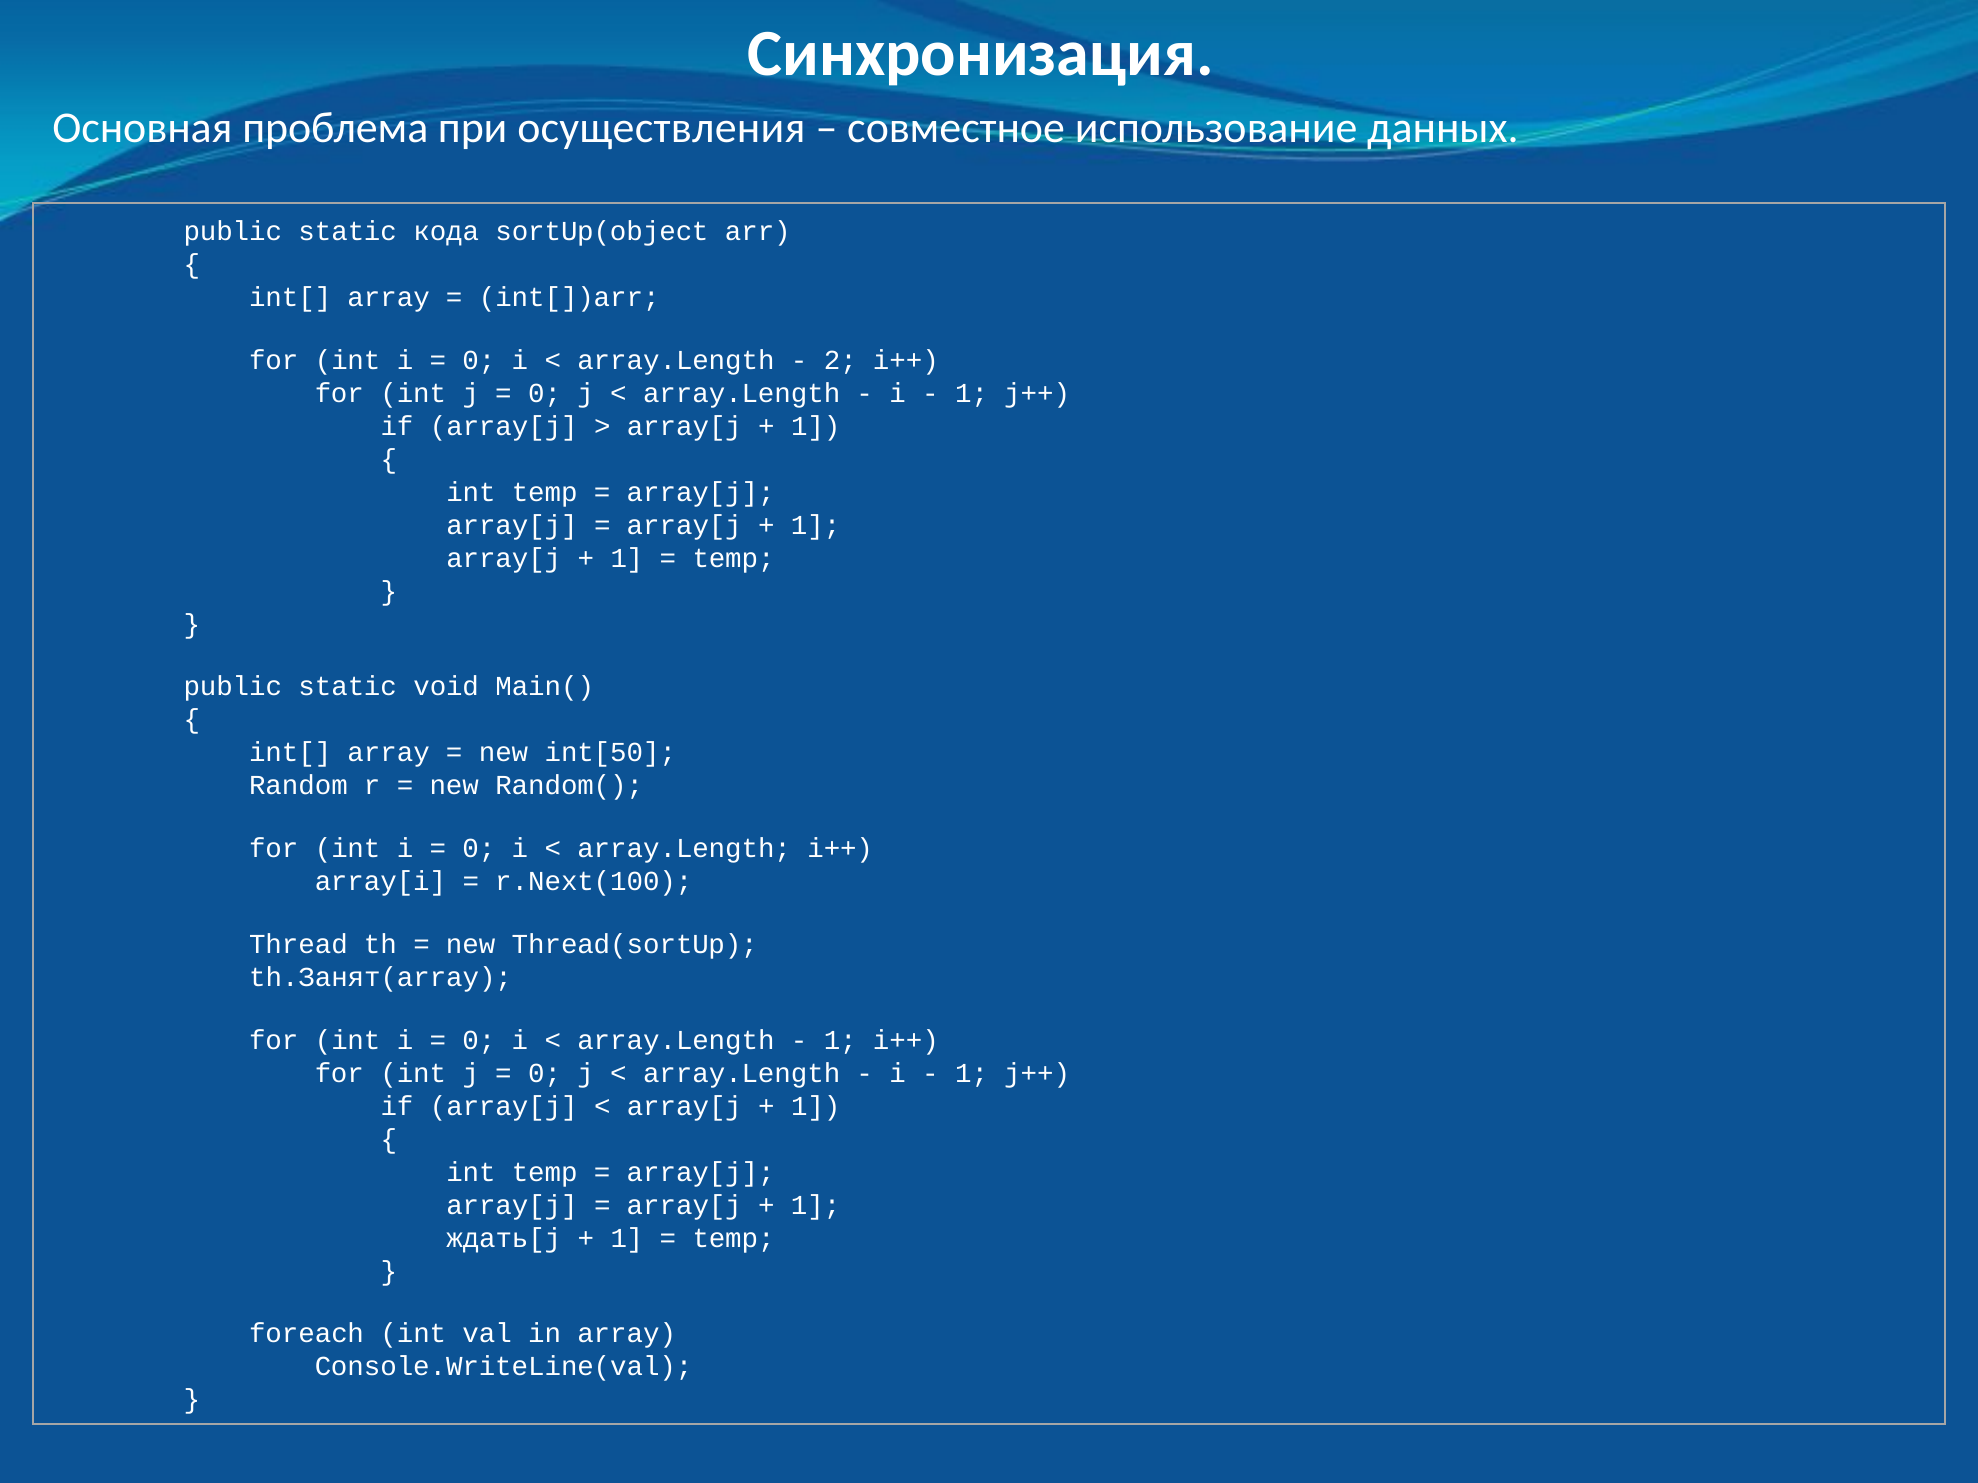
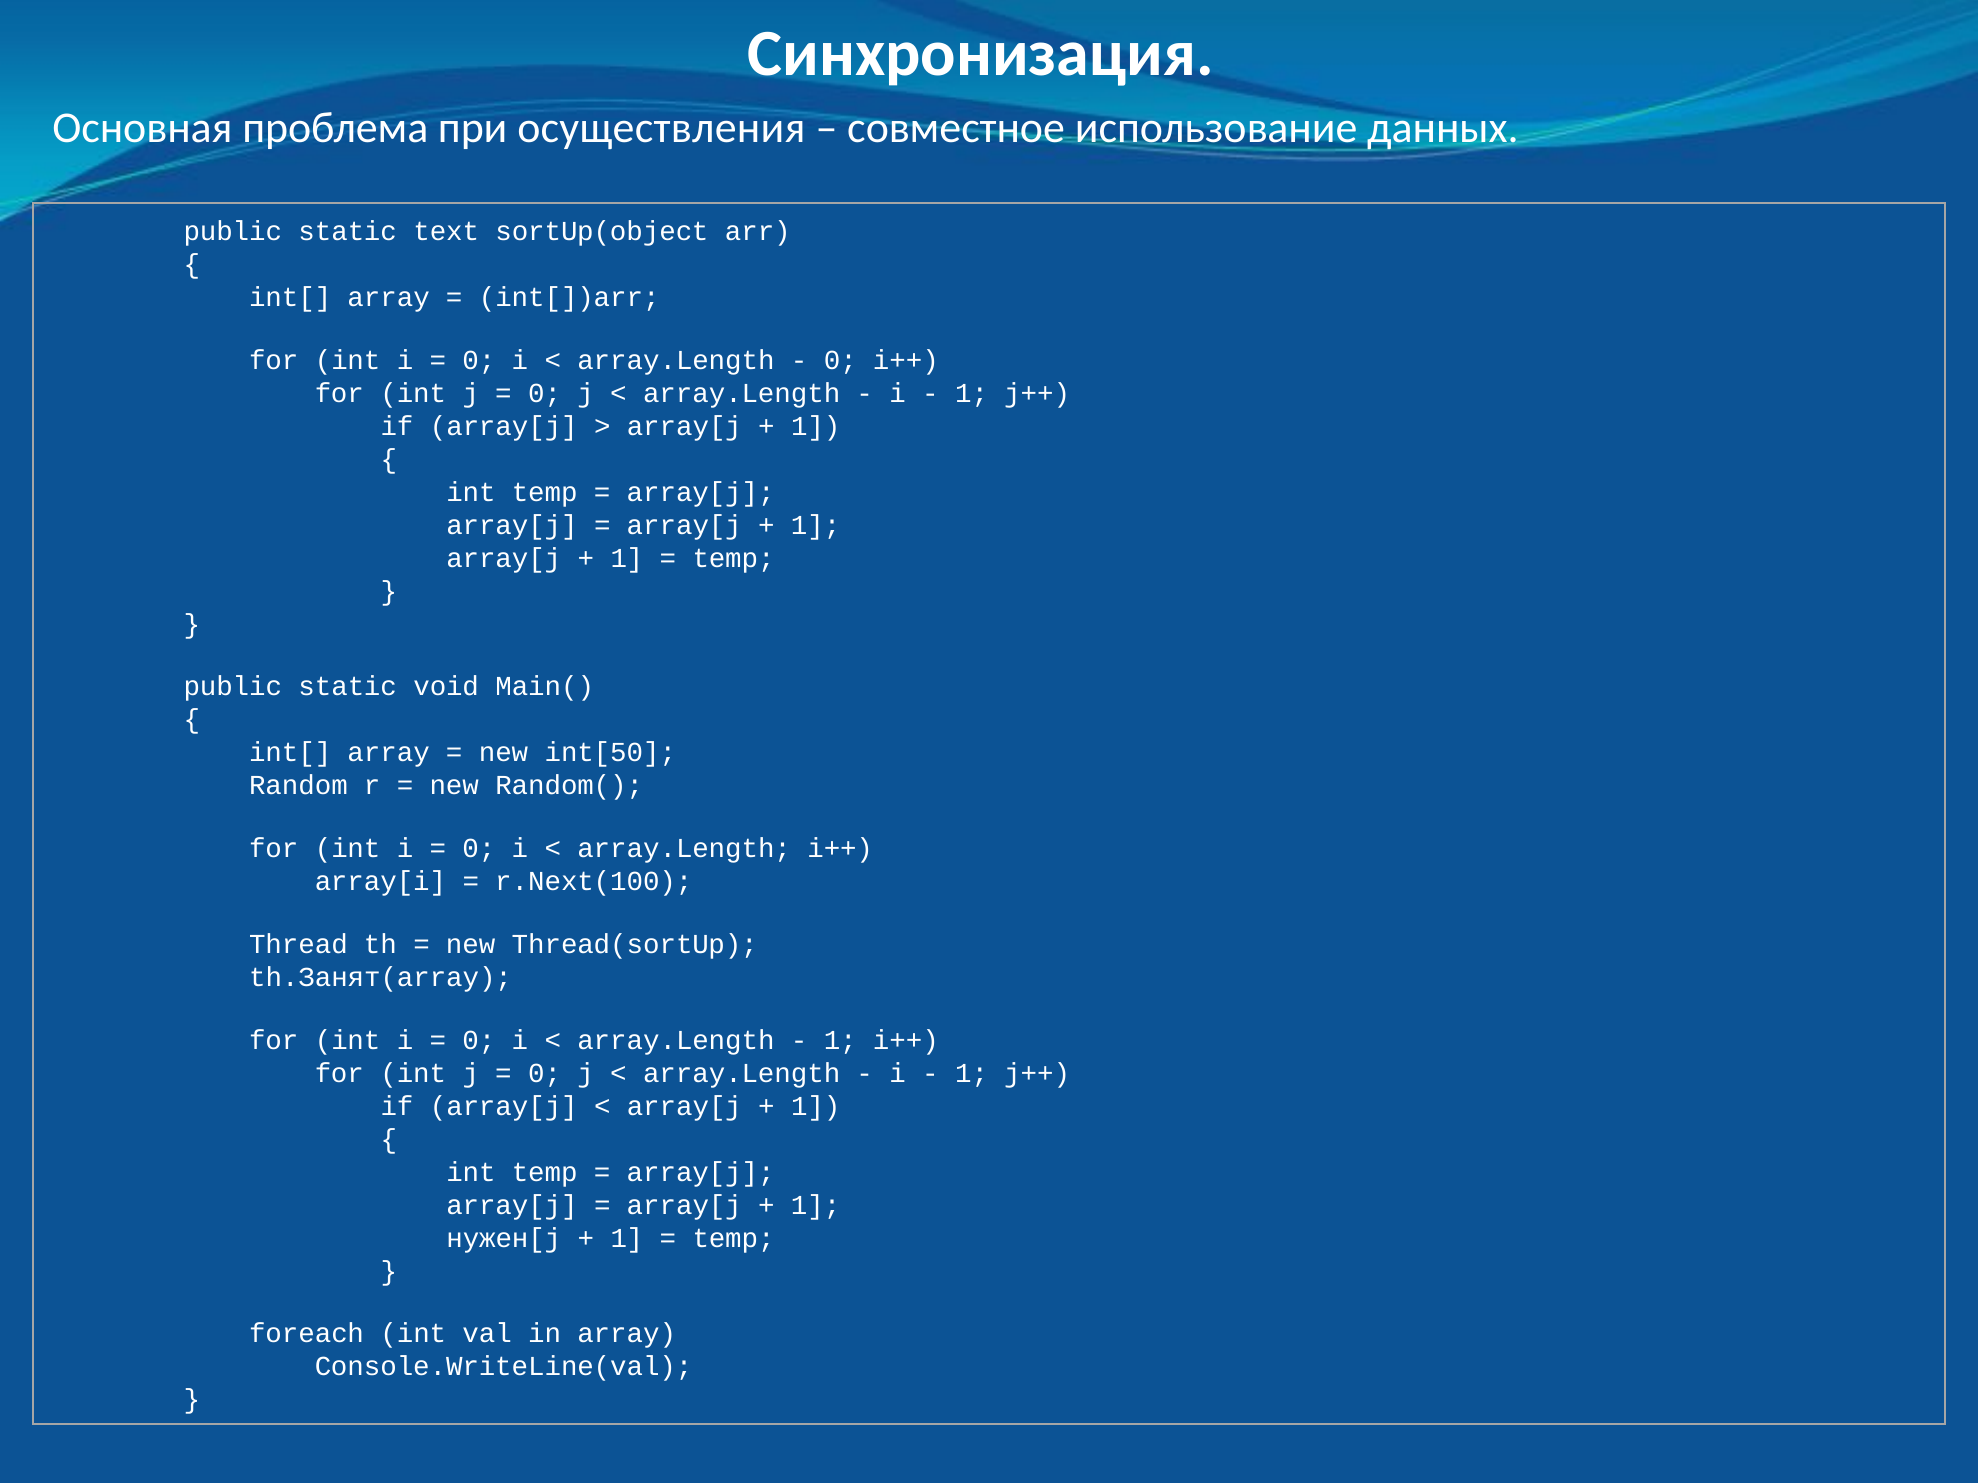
кода: кода -> text (446, 231)
2: 2 -> 0 (840, 360)
ждать[j: ждать[j -> нужен[j (504, 1239)
